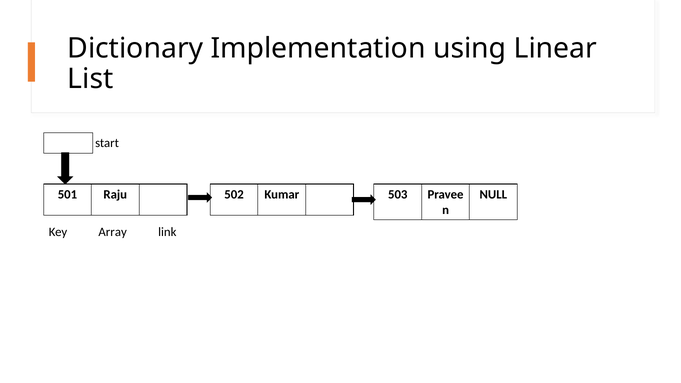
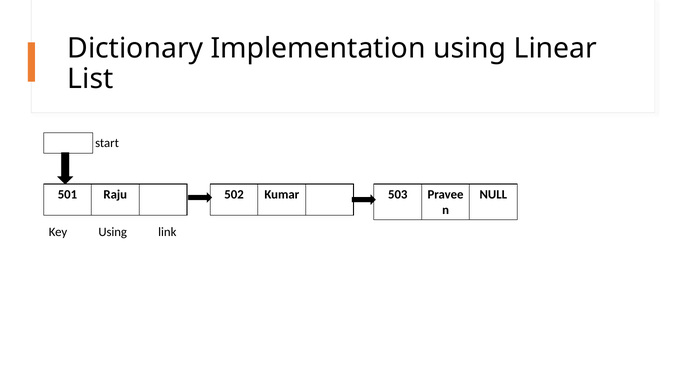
Array: Array -> Using (113, 232)
